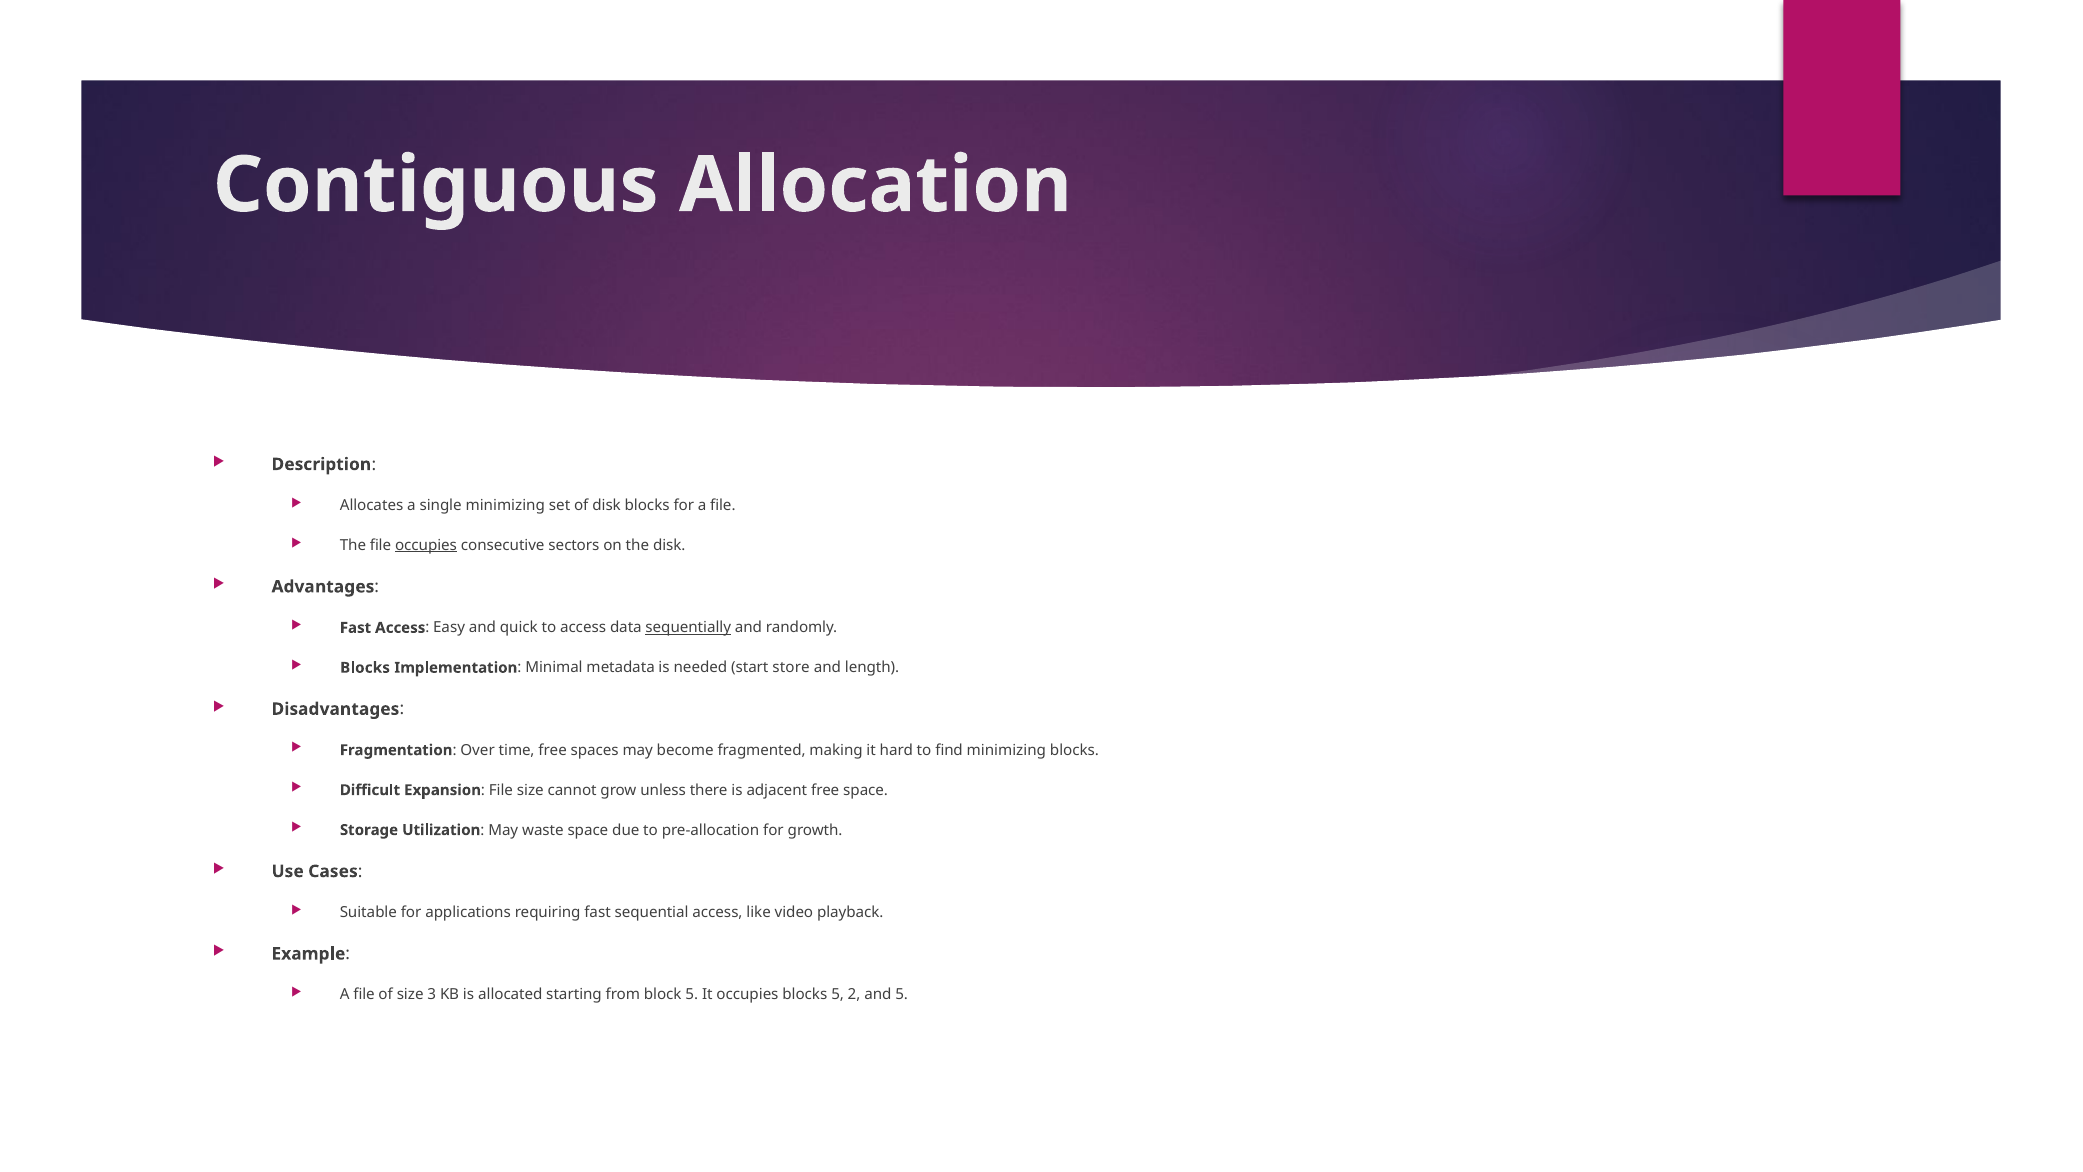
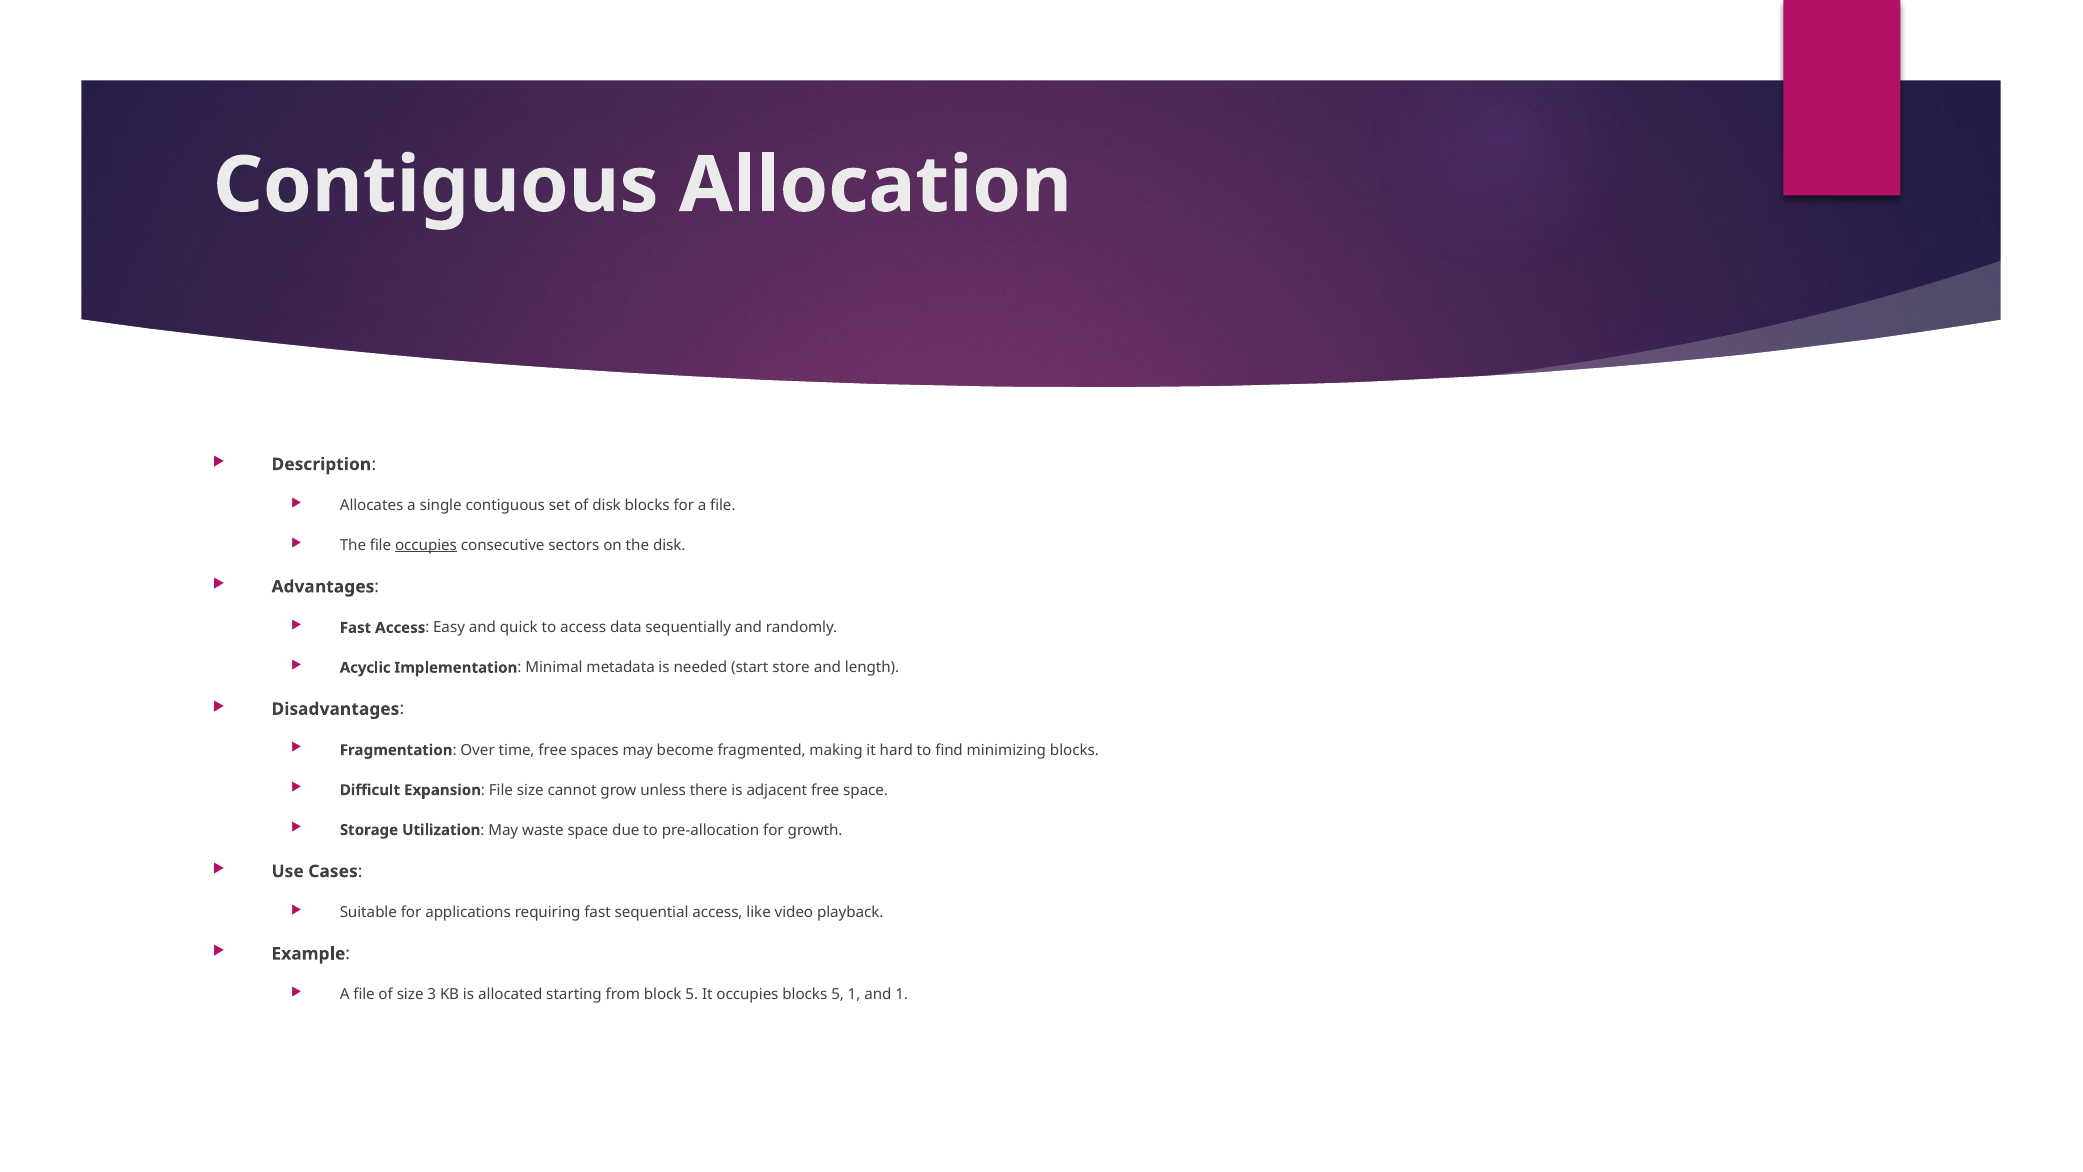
single minimizing: minimizing -> contiguous (505, 505)
sequentially underline: present -> none (688, 628)
Blocks: Blocks -> Acyclic (365, 668)
5 2: 2 -> 1 (854, 995)
and 5: 5 -> 1 (902, 995)
